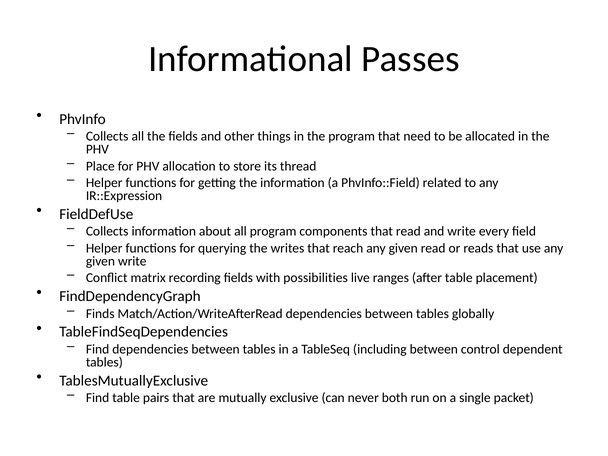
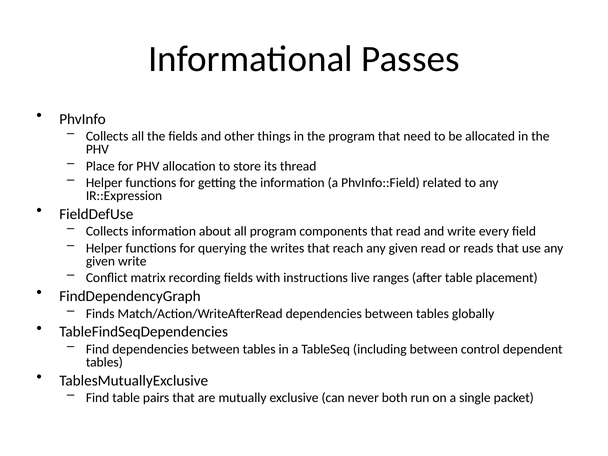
possibilities: possibilities -> instructions (316, 278)
